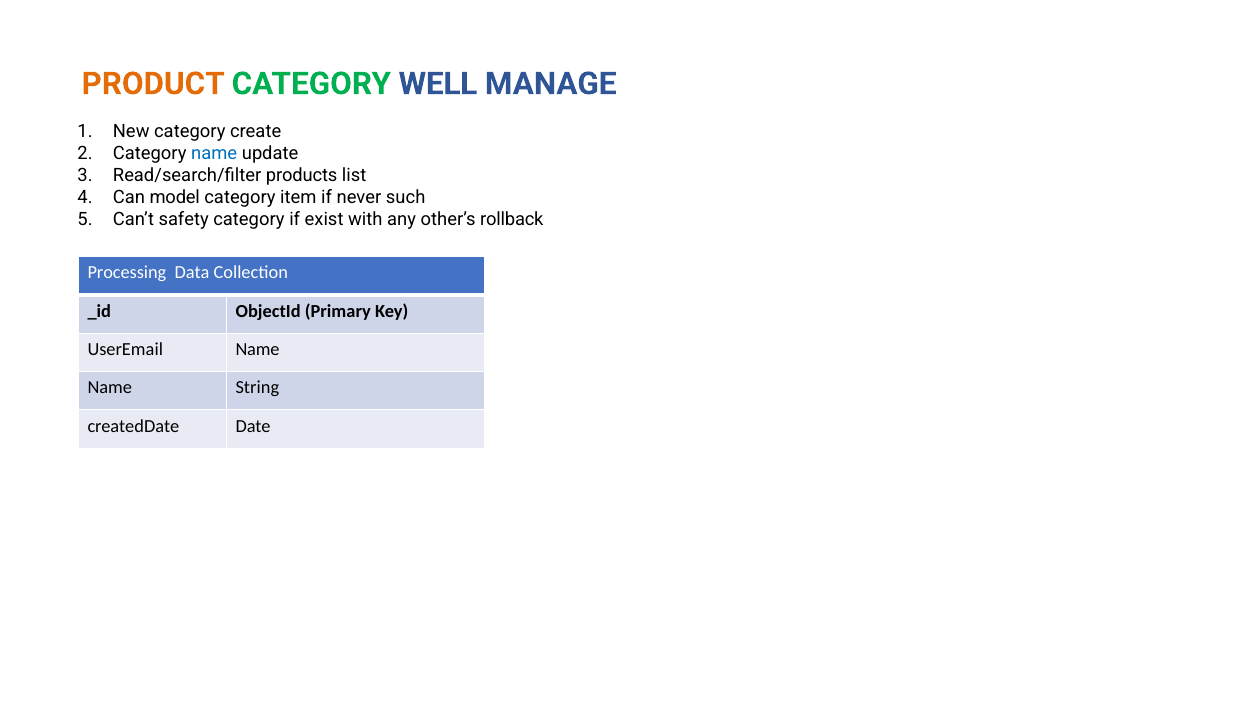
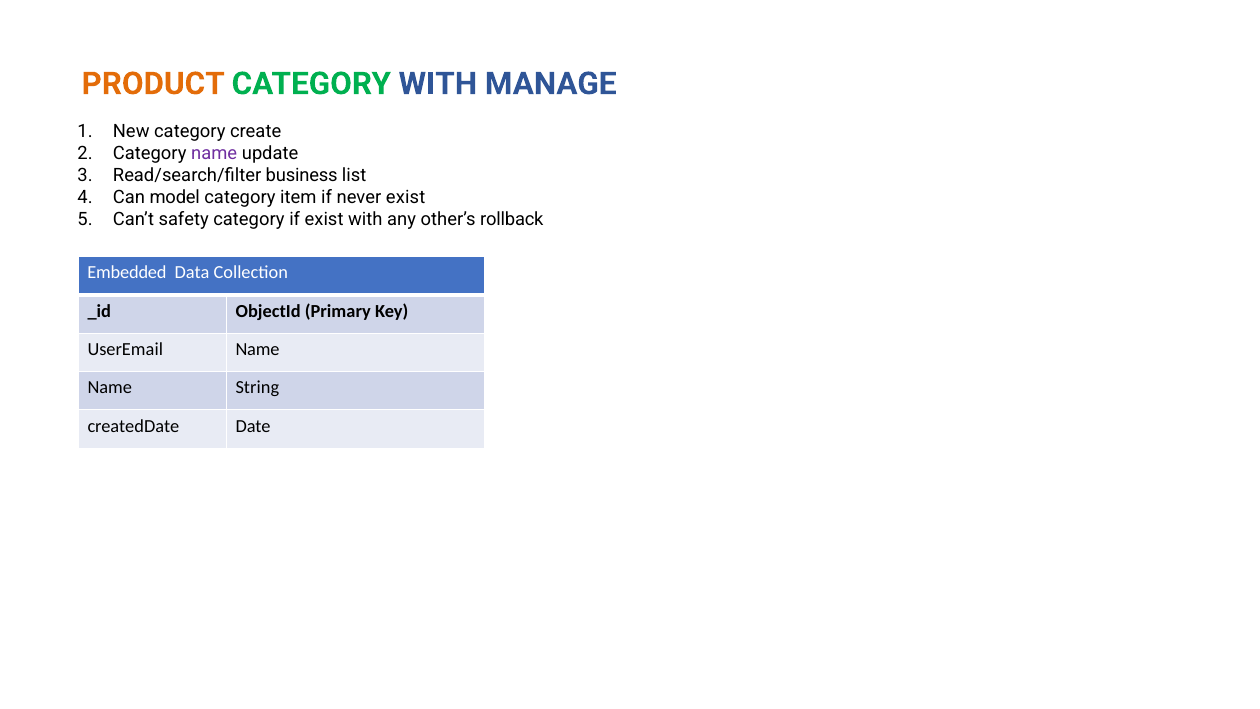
CATEGORY WELL: WELL -> WITH (438, 84)
name colour: blue -> purple (214, 153)
products: products -> business (302, 175)
never such: such -> exist (406, 197)
Processing: Processing -> Embedded (127, 273)
